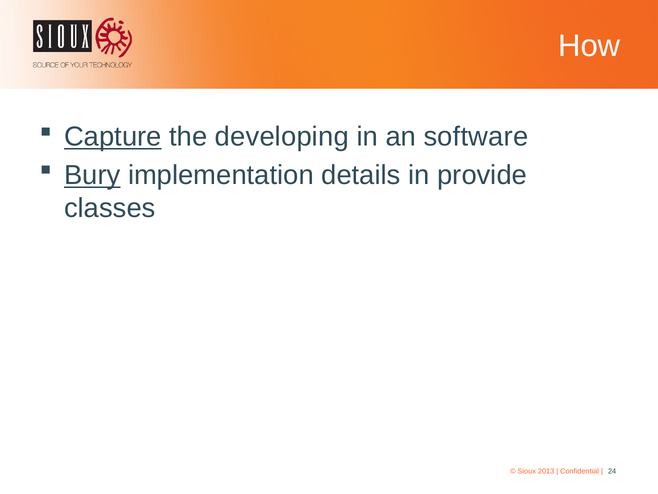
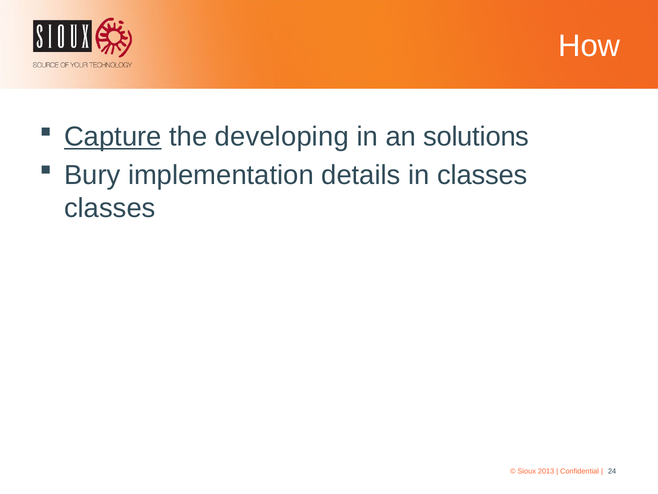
software: software -> solutions (476, 137)
Bury underline: present -> none (92, 175)
in provide: provide -> classes (482, 175)
